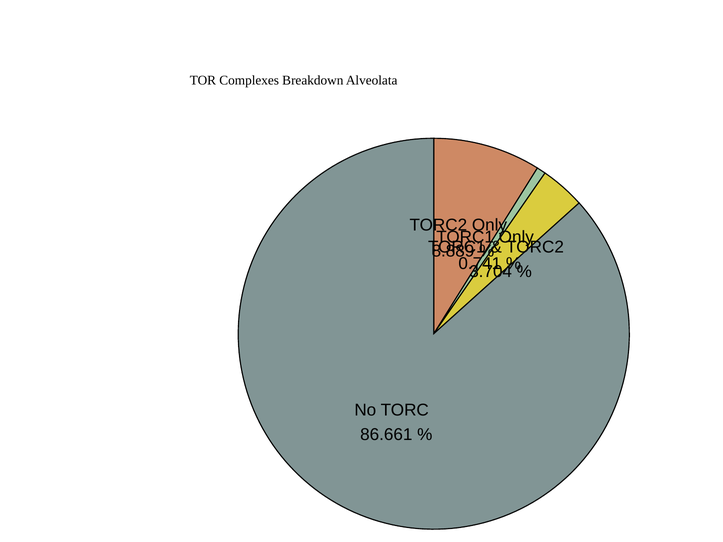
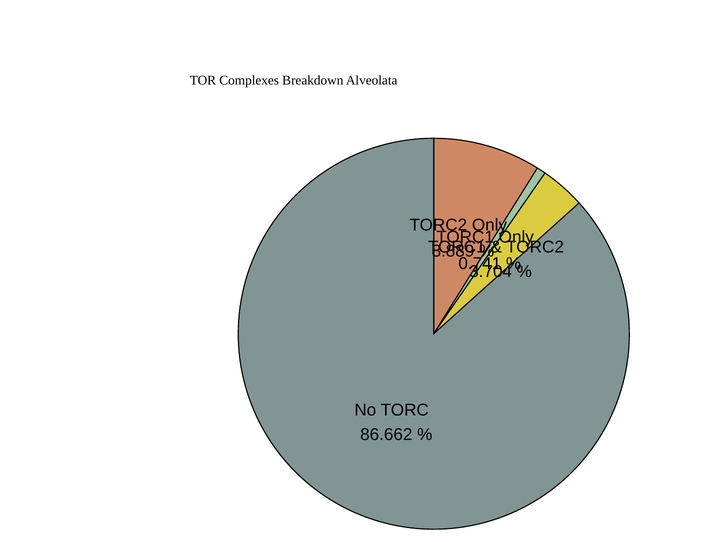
86.661: 86.661 -> 86.662 (386, 435)
